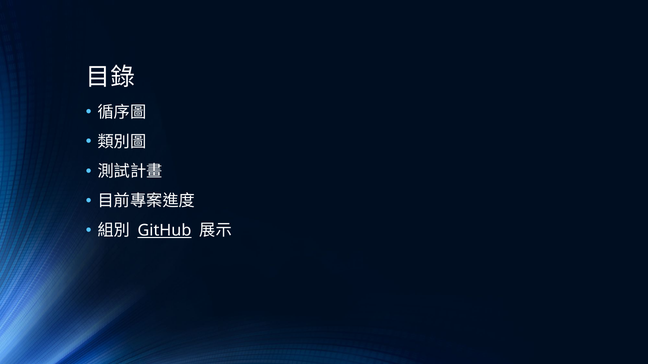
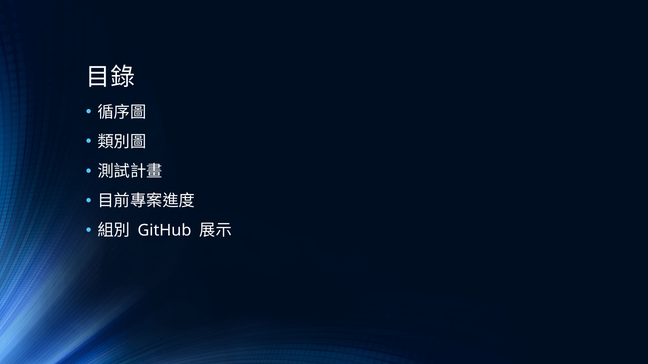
GitHub underline: present -> none (164, 231)
